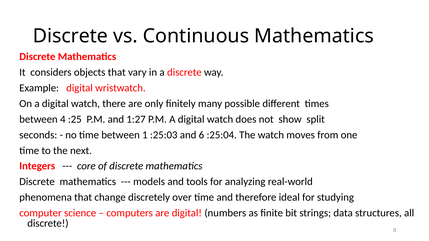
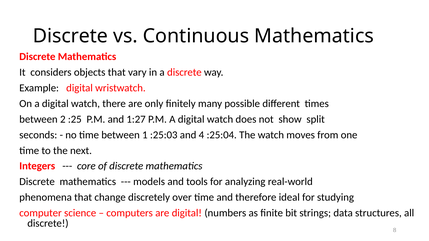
4: 4 -> 2 (63, 119)
6: 6 -> 4 (201, 135)
